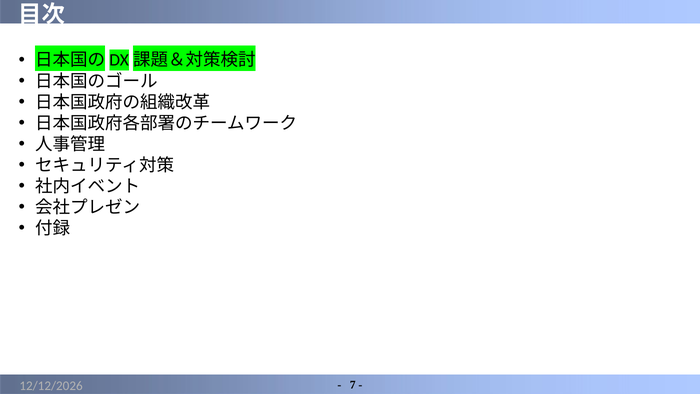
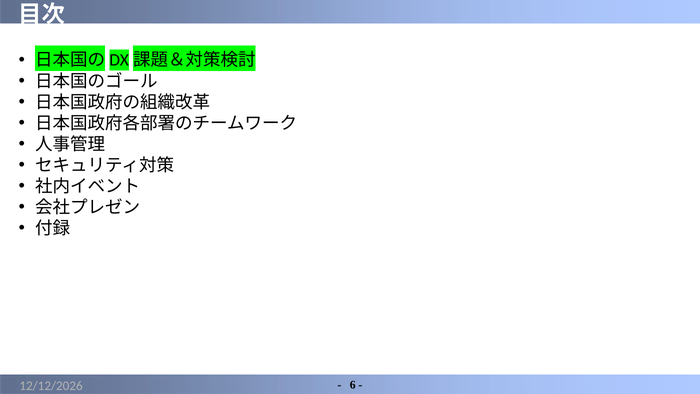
7: 7 -> 6 (353, 385)
